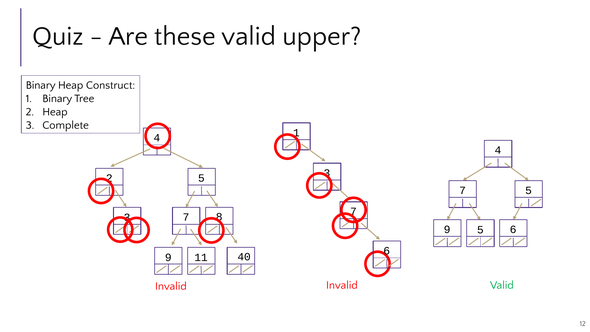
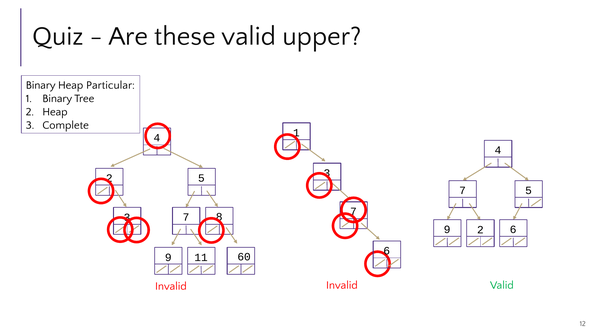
Construct: Construct -> Particular (110, 85)
9 5: 5 -> 2 (480, 230)
40: 40 -> 60 (244, 257)
